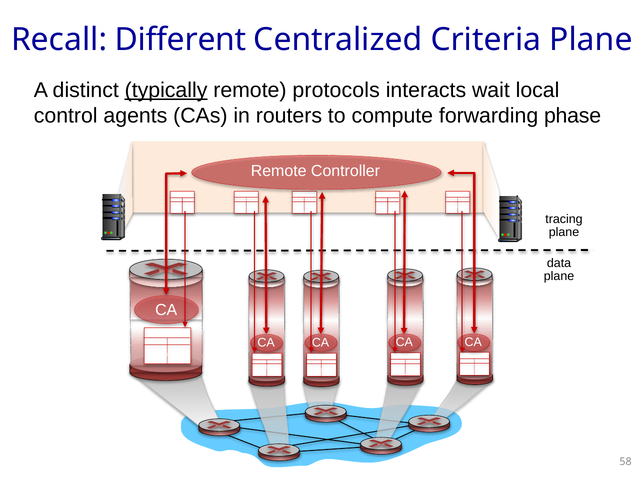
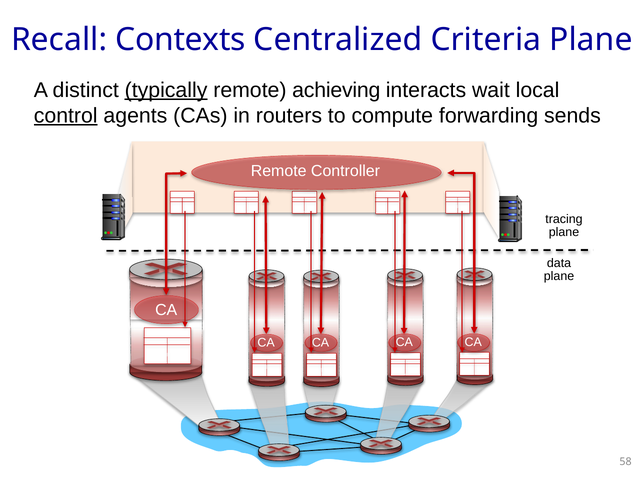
Different: Different -> Contexts (180, 40)
protocols: protocols -> achieving (336, 90)
control underline: none -> present (66, 115)
phase: phase -> sends (572, 115)
